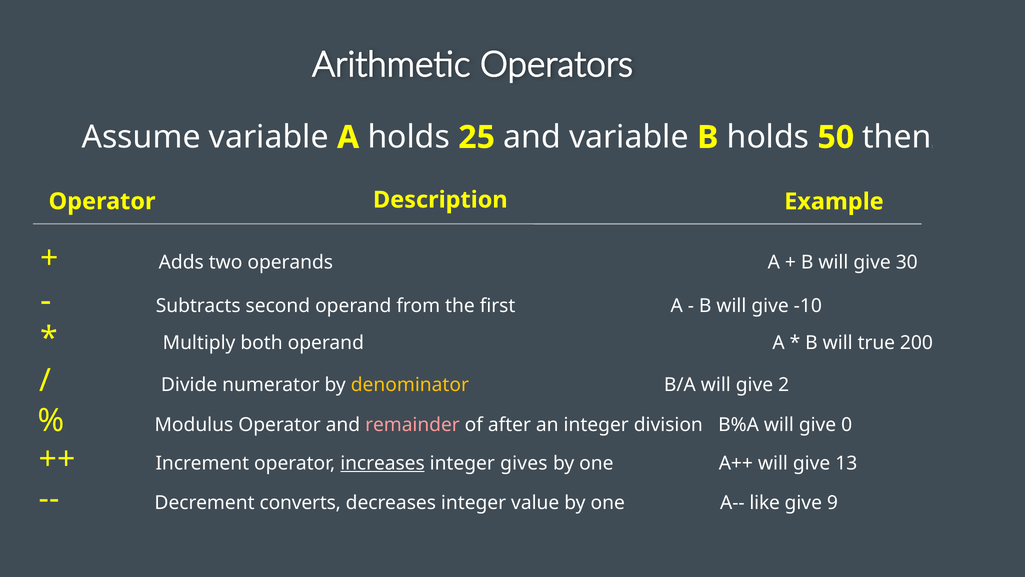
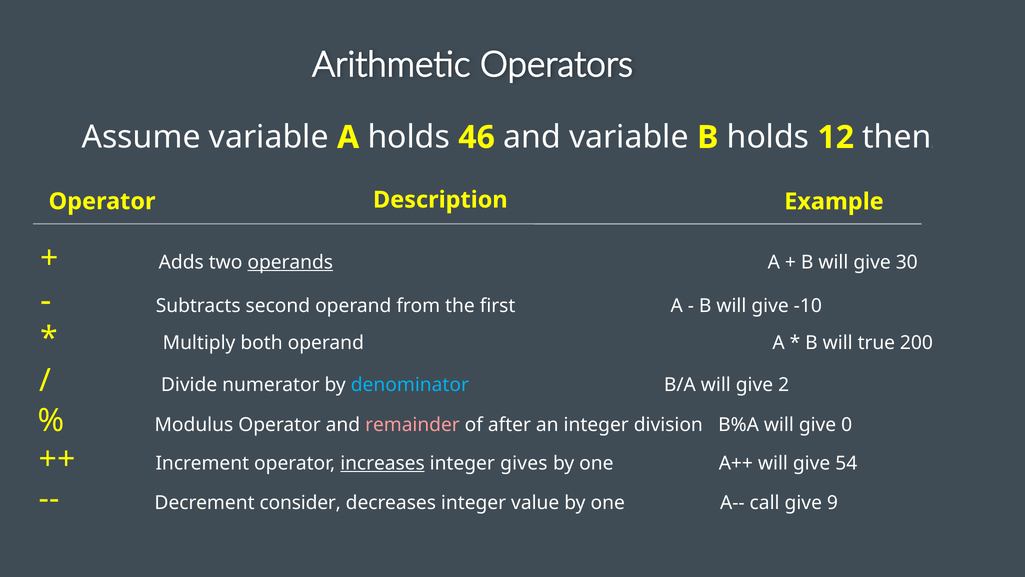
25: 25 -> 46 (477, 137)
50: 50 -> 12 (836, 137)
operands underline: none -> present (290, 262)
denominator colour: yellow -> light blue (410, 384)
13: 13 -> 54 (846, 463)
converts: converts -> consider (300, 502)
like: like -> call (765, 502)
